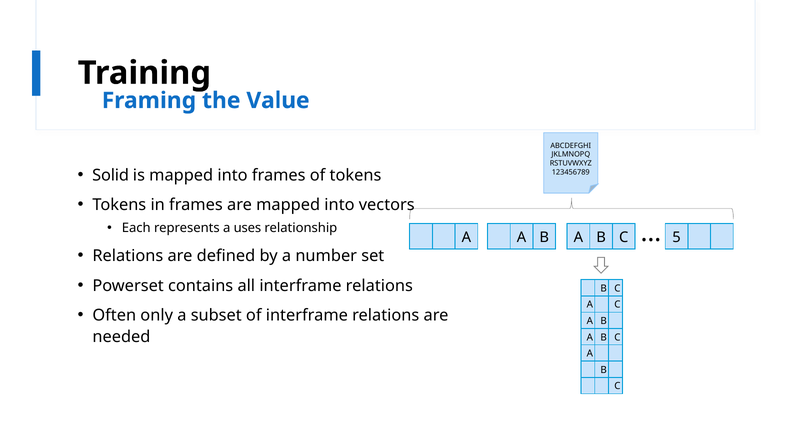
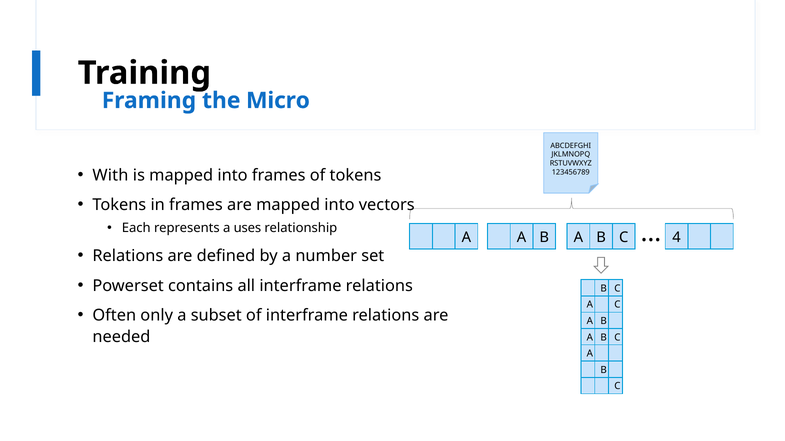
Value: Value -> Micro (278, 101)
Solid: Solid -> With (110, 175)
5: 5 -> 4 (677, 238)
